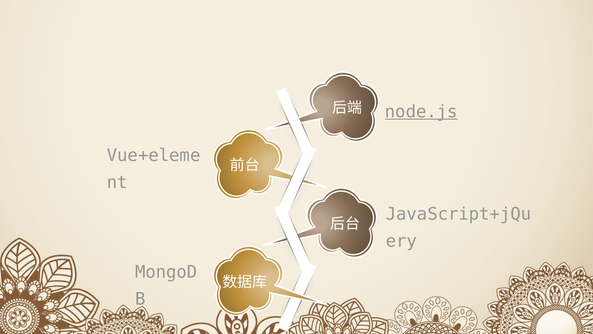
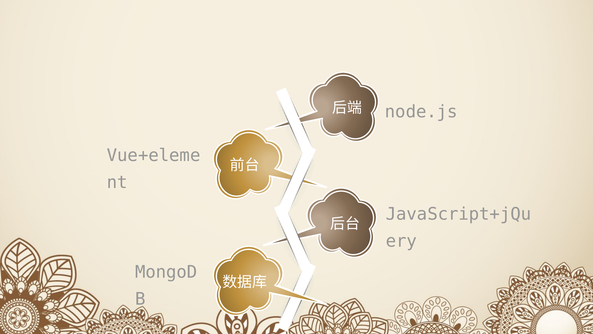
node.js underline: present -> none (421, 112)
